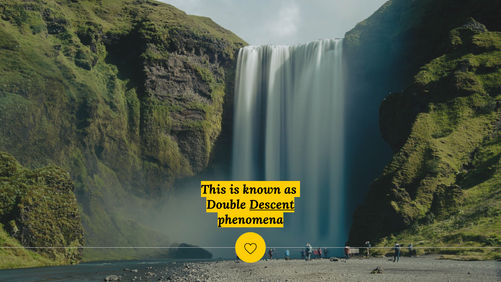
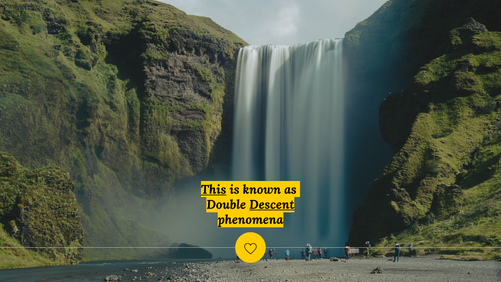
This underline: none -> present (214, 189)
